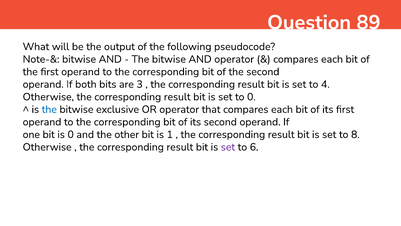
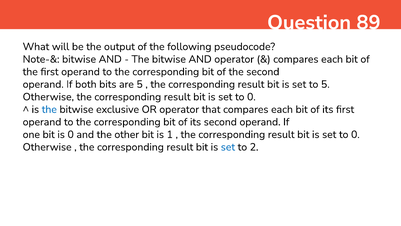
are 3: 3 -> 5 (140, 84)
to 4: 4 -> 5 (325, 84)
8: 8 -> 0 (355, 134)
set colour: purple -> blue (228, 147)
6: 6 -> 2 (254, 147)
